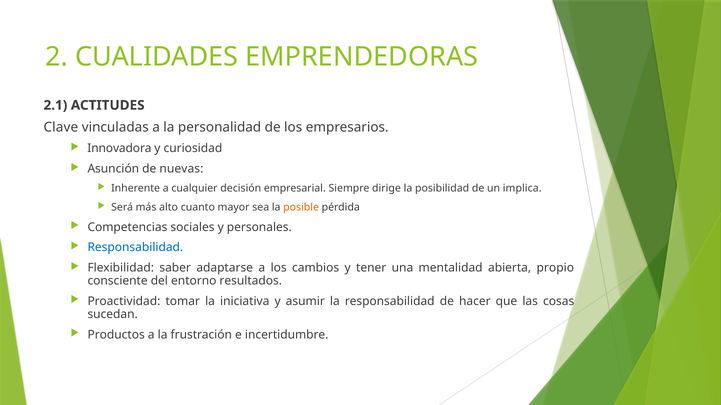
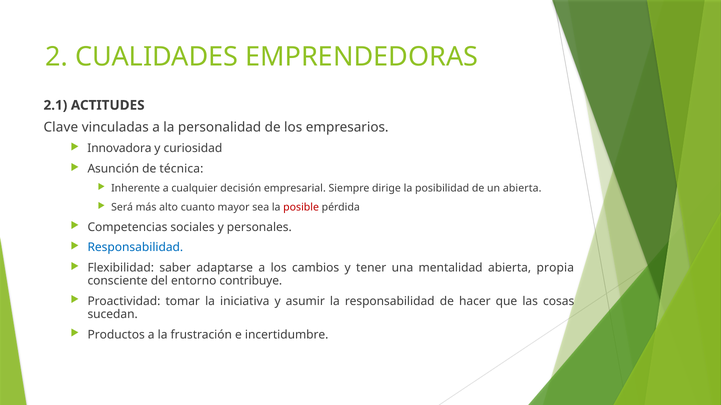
nuevas: nuevas -> técnica (181, 169)
un implica: implica -> abierta (522, 189)
posible colour: orange -> red (301, 208)
propio: propio -> propia (555, 268)
resultados: resultados -> contribuye (251, 281)
